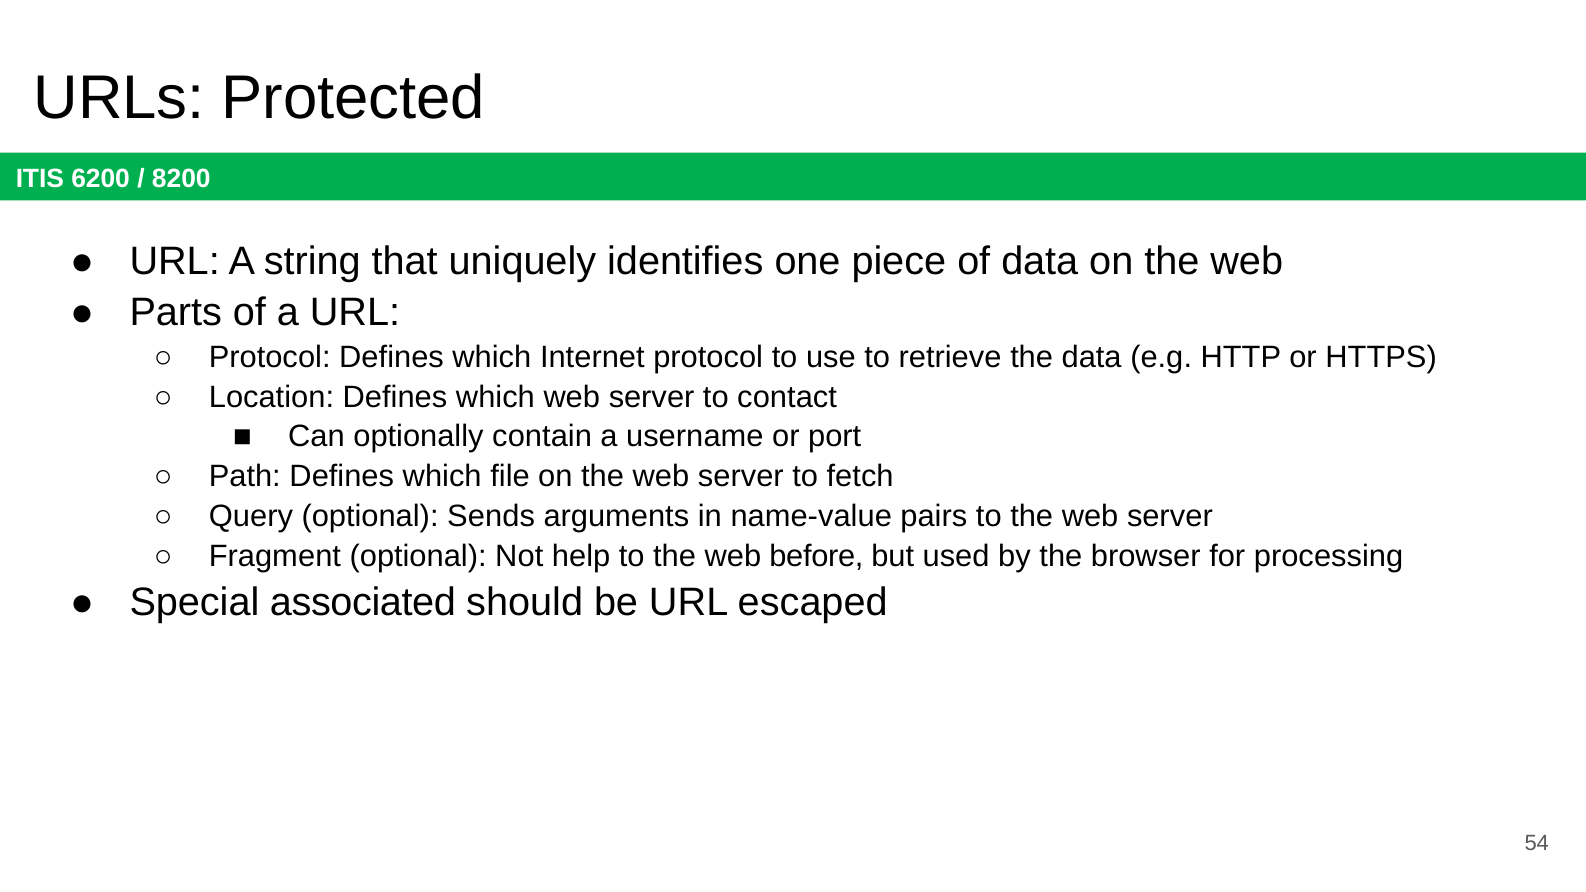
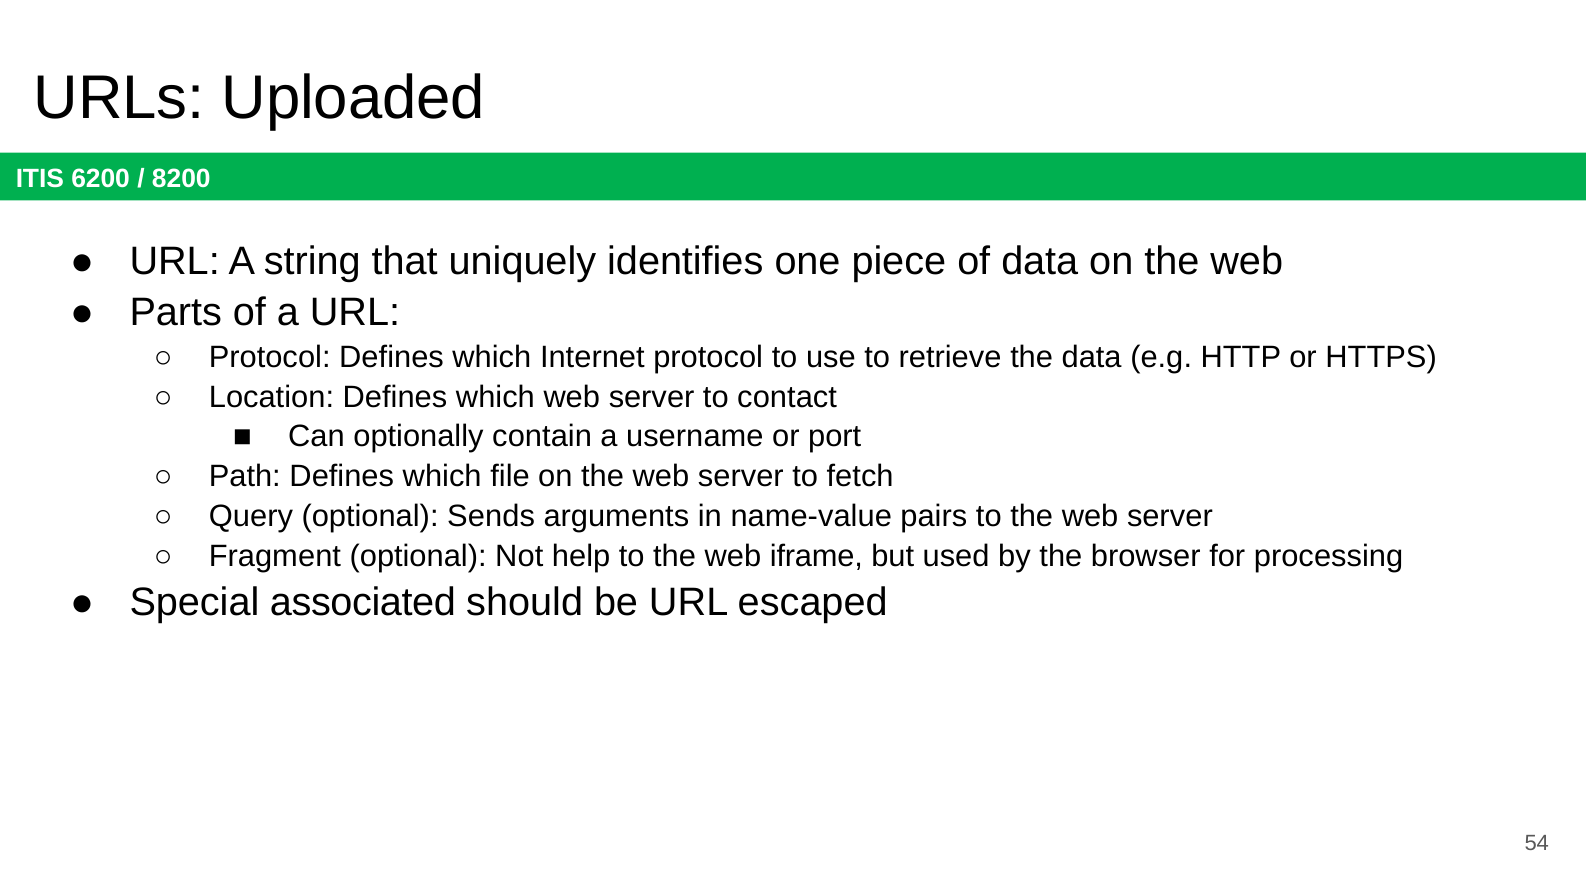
Protected: Protected -> Uploaded (353, 98)
before: before -> iframe (816, 556)
